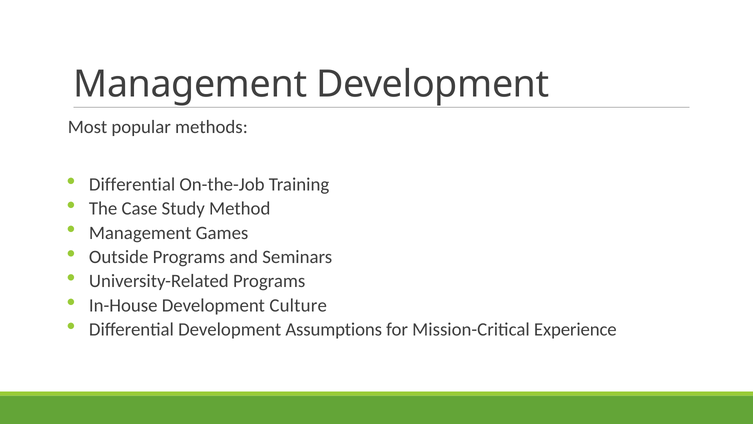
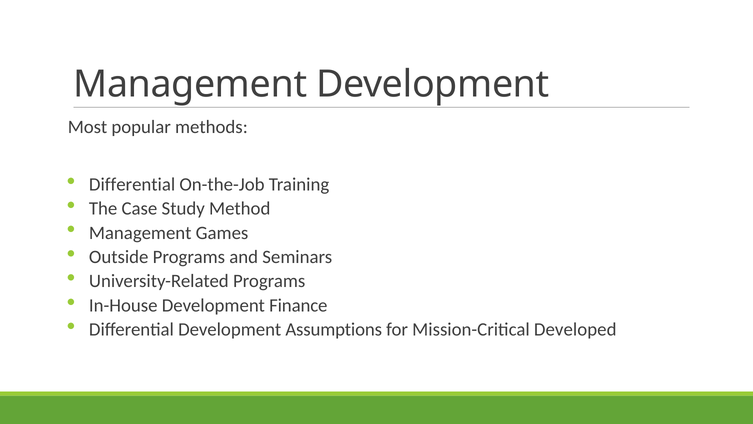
Culture: Culture -> Finance (298, 305)
Experience: Experience -> Developed (575, 329)
